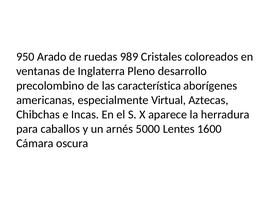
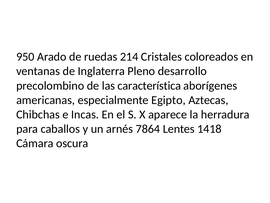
989: 989 -> 214 (129, 57)
Virtual: Virtual -> Egipto (168, 100)
5000: 5000 -> 7864 (148, 129)
1600: 1600 -> 1418 (209, 129)
